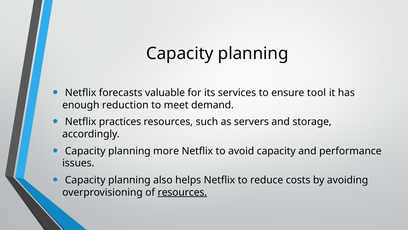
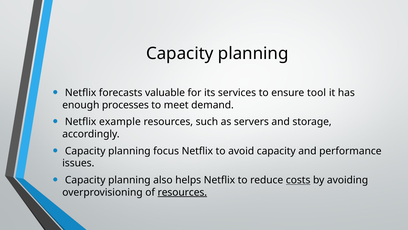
reduction: reduction -> processes (125, 105)
practices: practices -> example (120, 122)
more: more -> focus (166, 151)
costs underline: none -> present (298, 180)
